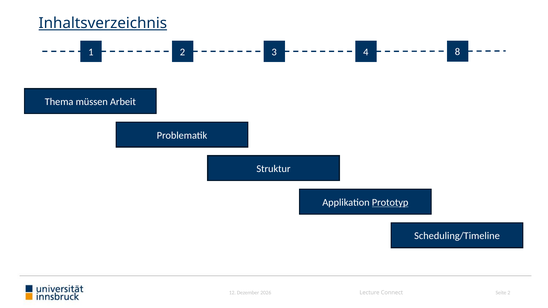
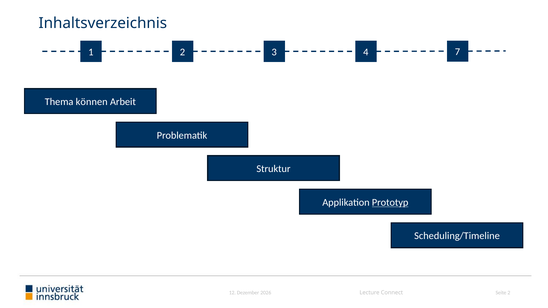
Inhaltsverzeichnis underline: present -> none (103, 23)
8: 8 -> 7 (458, 52)
müssen: müssen -> können (92, 102)
